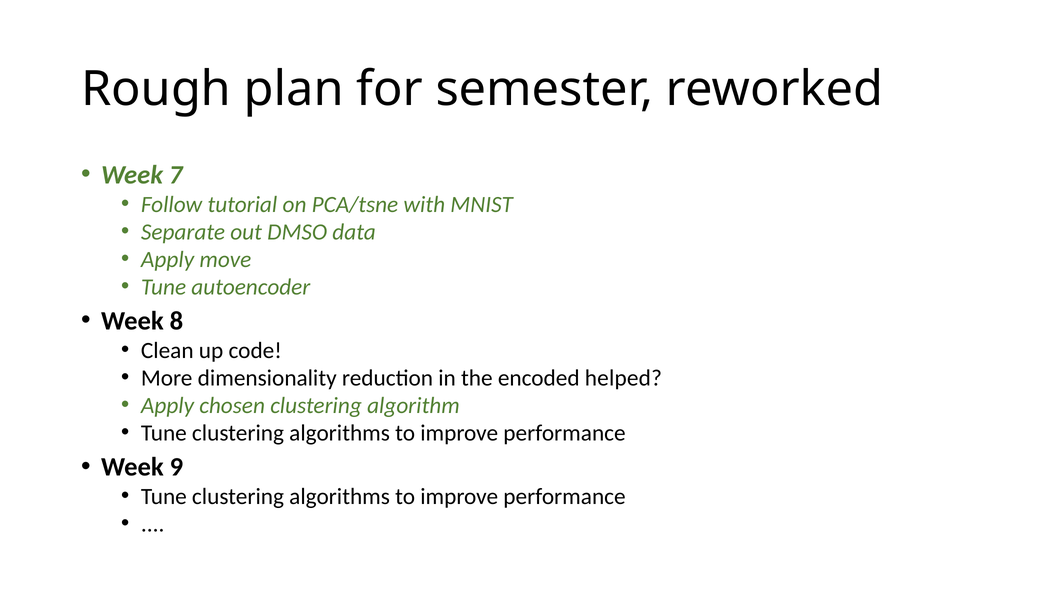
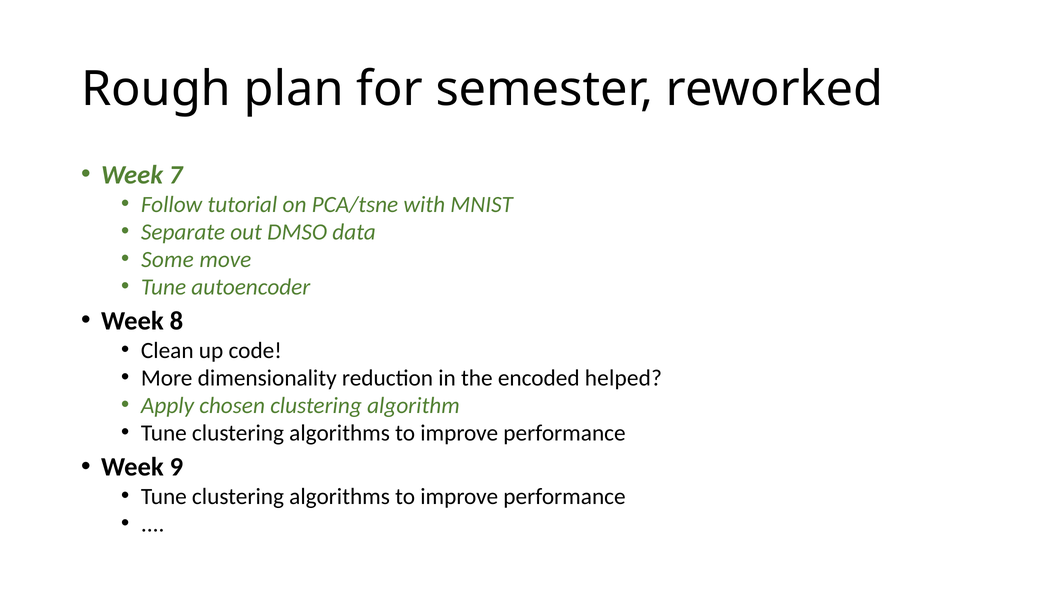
Apply: Apply -> Some (168, 260)
